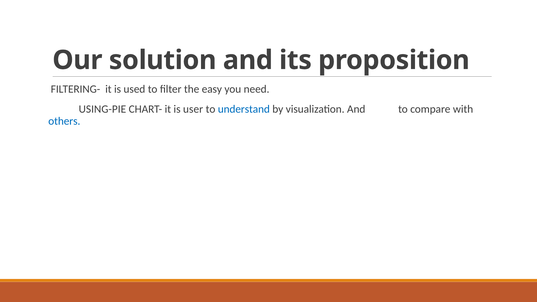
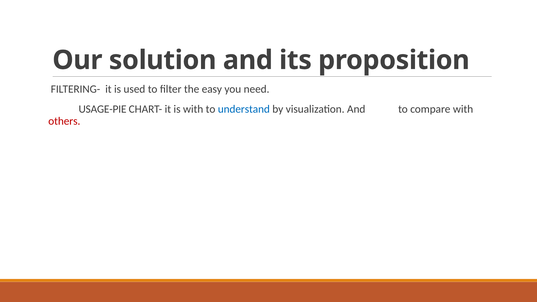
USING-PIE: USING-PIE -> USAGE-PIE (103, 109)
is user: user -> with (193, 109)
others colour: blue -> red (64, 121)
